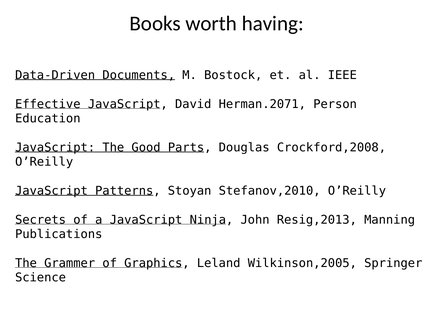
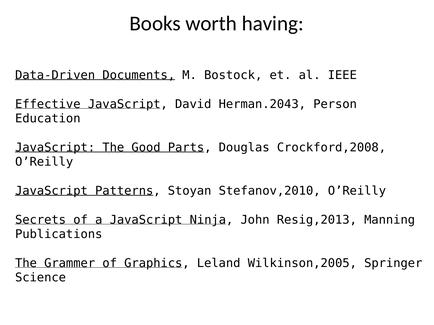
Herman.2071: Herman.2071 -> Herman.2043 (262, 104)
